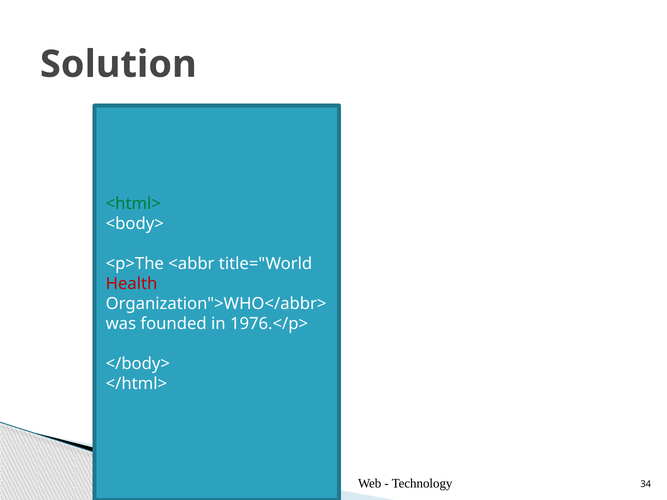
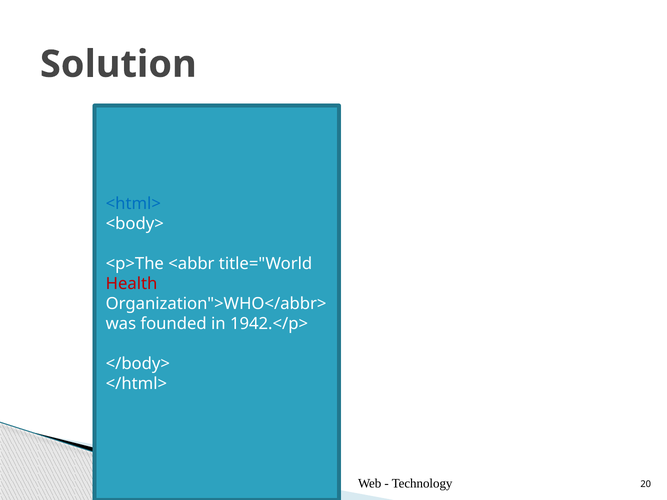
<html> colour: green -> blue (133, 204)
1976.</p>: 1976.</p> -> 1942.</p> (269, 324)
34: 34 -> 20 (646, 484)
